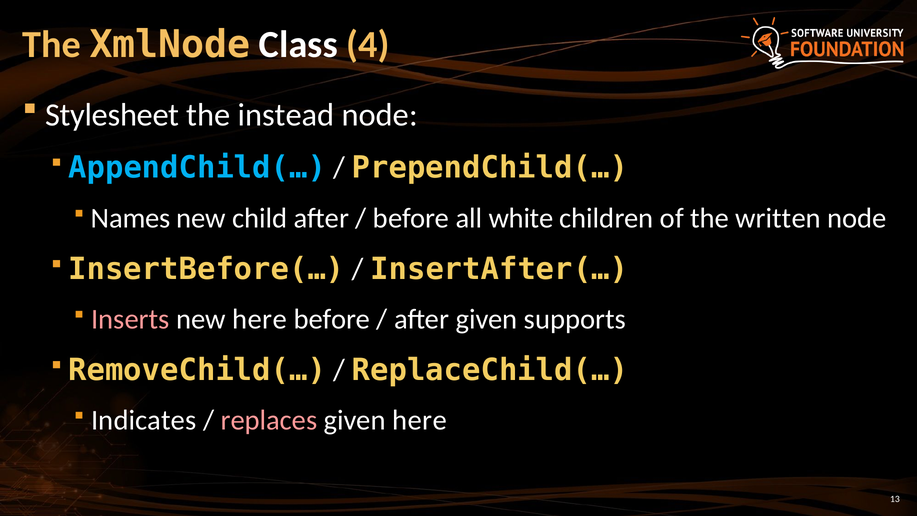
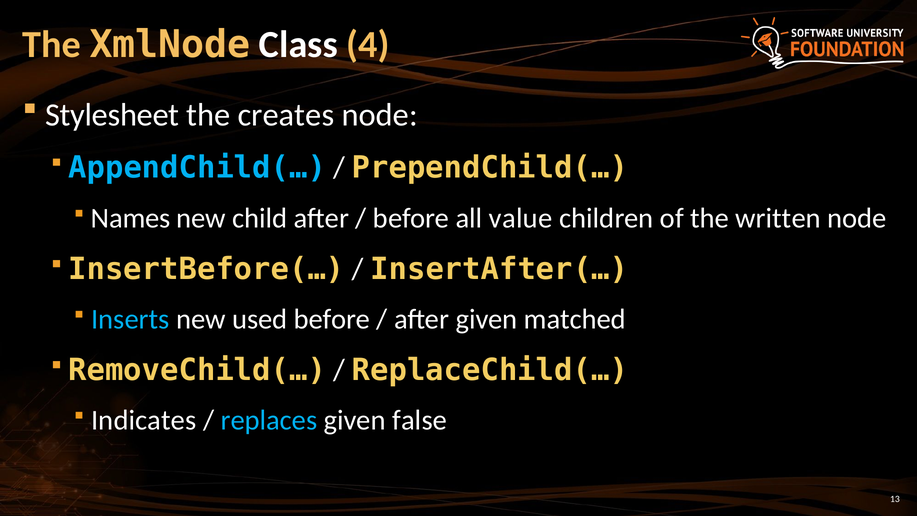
instead: instead -> creates (286, 115)
white: white -> value (521, 218)
Inserts colour: pink -> light blue (130, 319)
new here: here -> used (260, 319)
supports: supports -> matched (575, 319)
replaces colour: pink -> light blue (269, 420)
given here: here -> false (420, 420)
